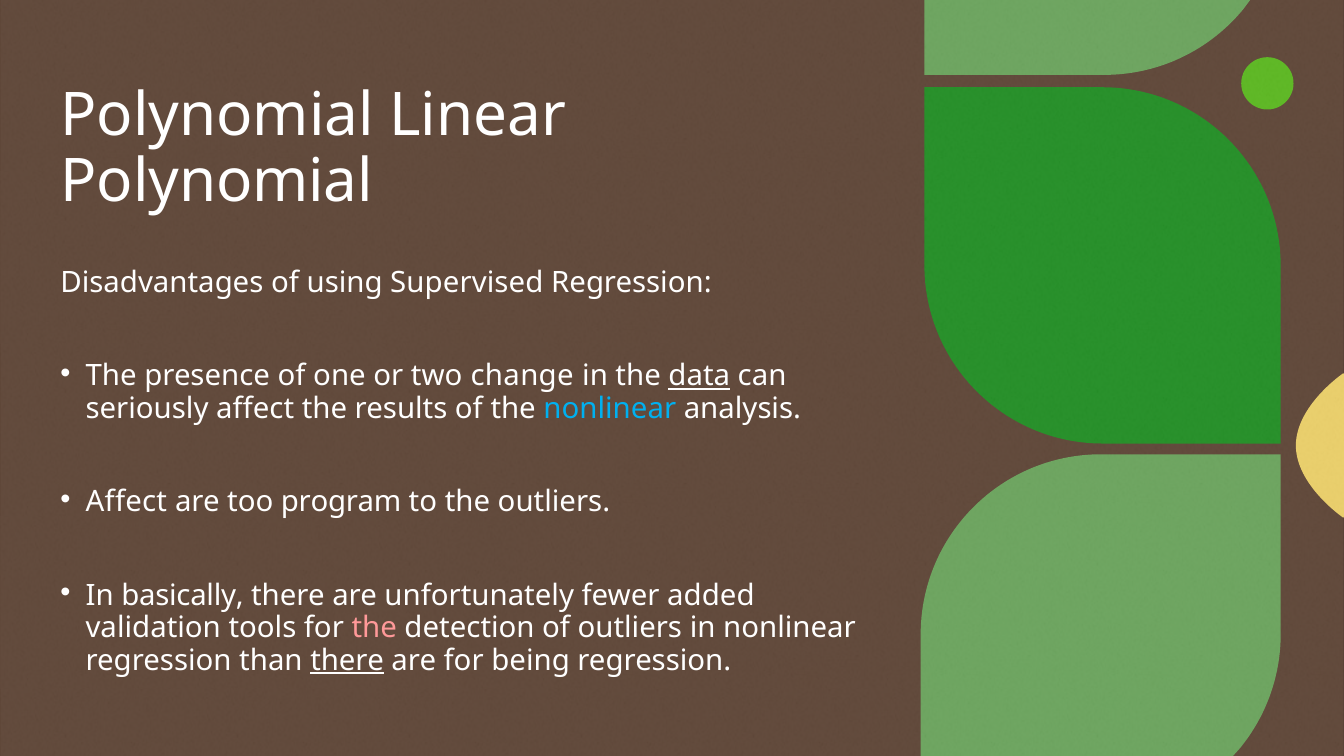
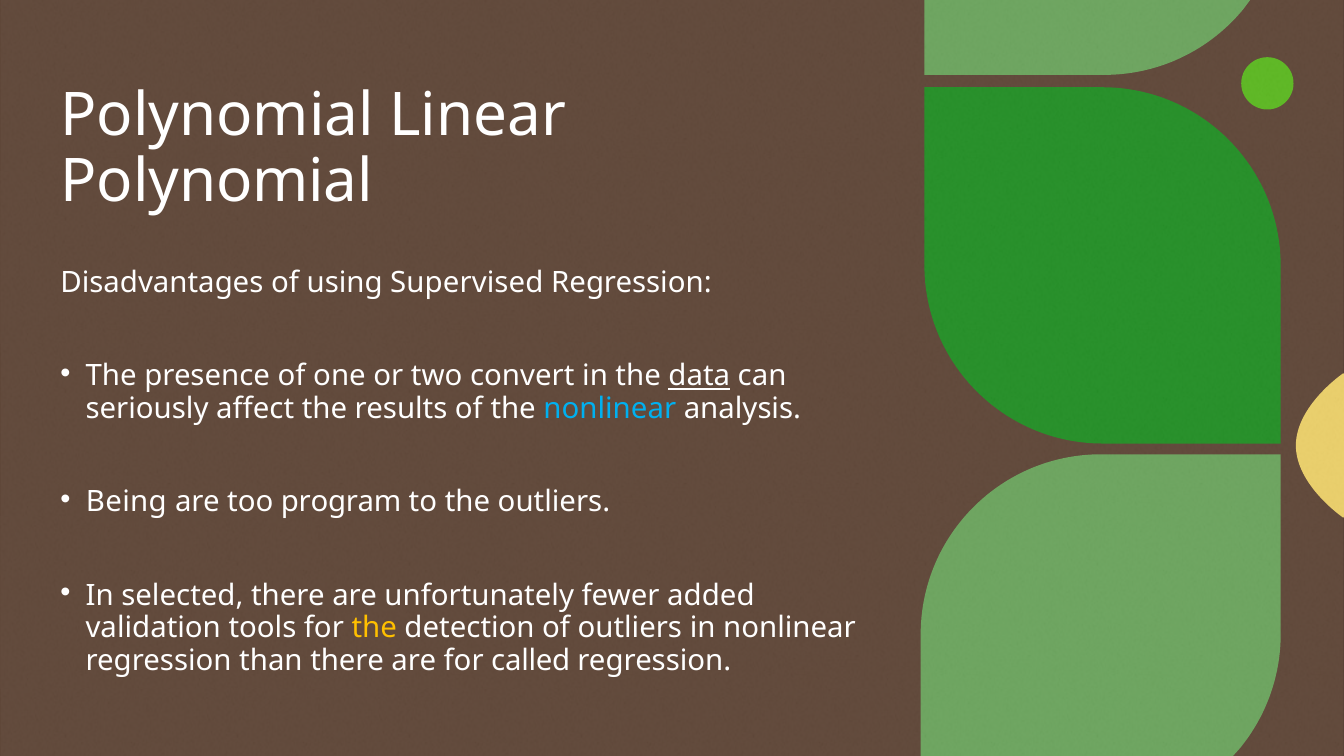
change: change -> convert (522, 376)
Affect: Affect -> Being (126, 502)
basically: basically -> selected (182, 596)
the colour: pink -> yellow (374, 628)
there underline: present -> none (347, 660)
being: being -> called (531, 660)
